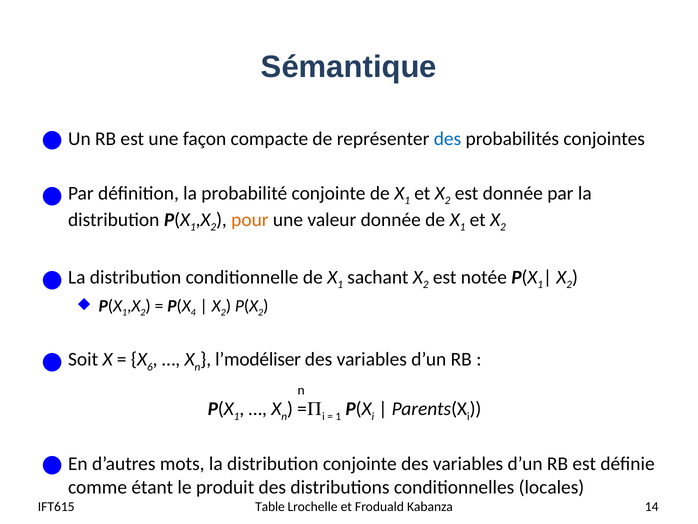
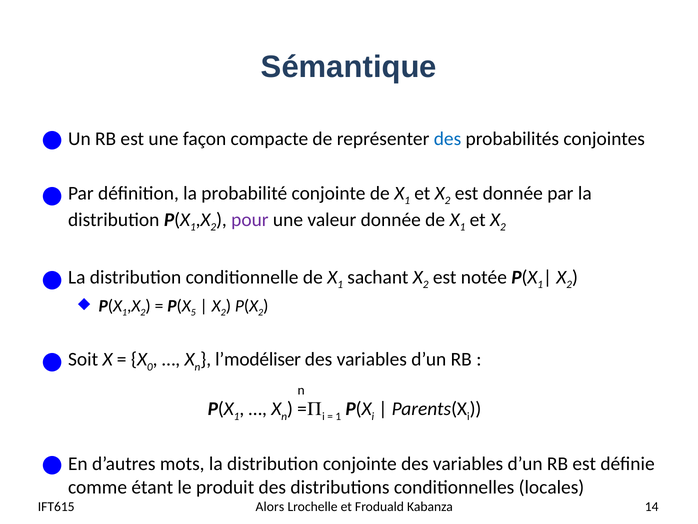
pour colour: orange -> purple (250, 219)
4: 4 -> 5 (193, 312)
6: 6 -> 0 (150, 366)
Table: Table -> Alors (270, 506)
